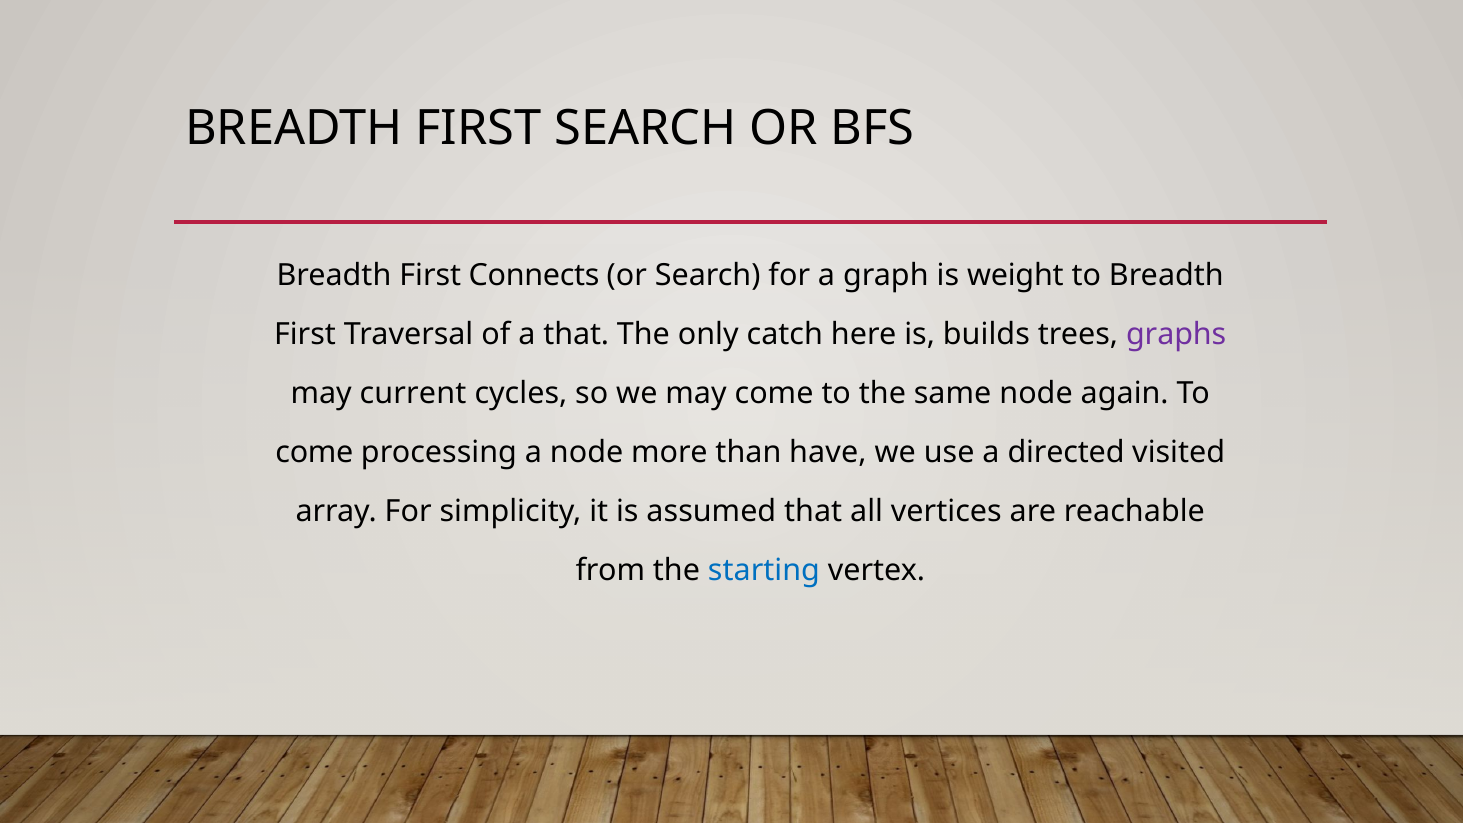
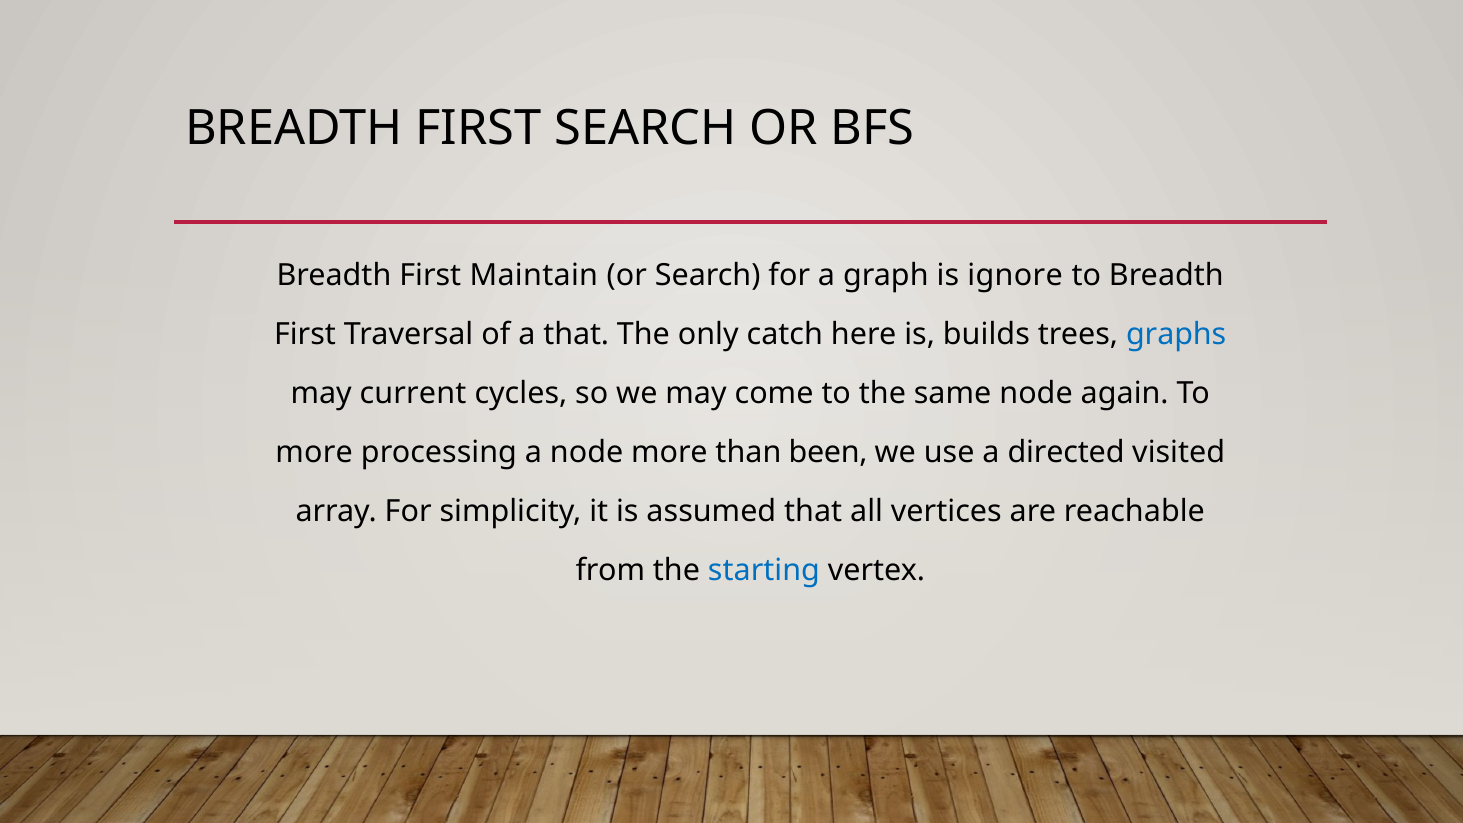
Connects: Connects -> Maintain (534, 275)
weight: weight -> ignore (1015, 275)
graphs colour: purple -> blue (1176, 334)
come: come -> more (314, 453)
have: have -> been (828, 453)
